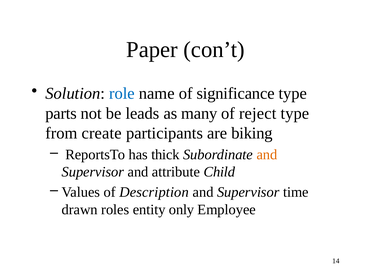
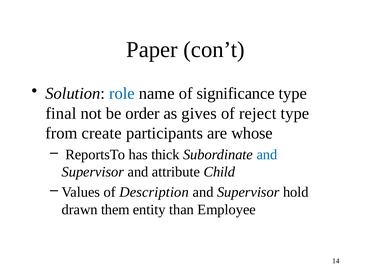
parts: parts -> final (61, 113)
leads: leads -> order (143, 113)
many: many -> gives (199, 113)
biking: biking -> whose (252, 133)
and colour: orange -> blue (267, 154)
time: time -> hold (296, 192)
roles: roles -> them (115, 209)
only: only -> than (182, 209)
